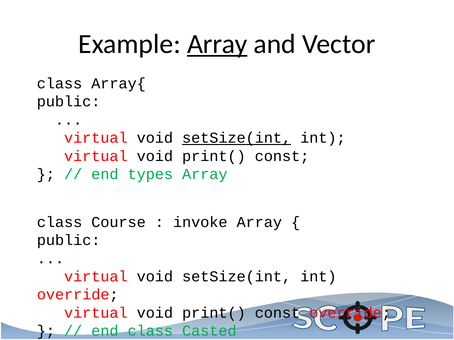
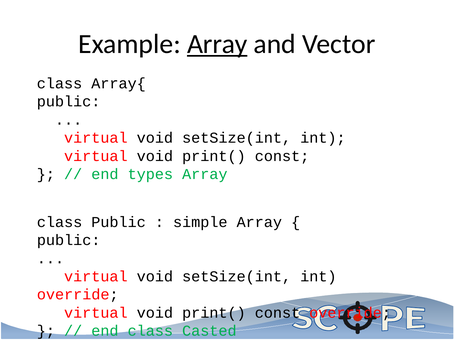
setSize(int underline: present -> none (237, 138)
class Course: Course -> Public (119, 222)
invoke: invoke -> simple (200, 222)
